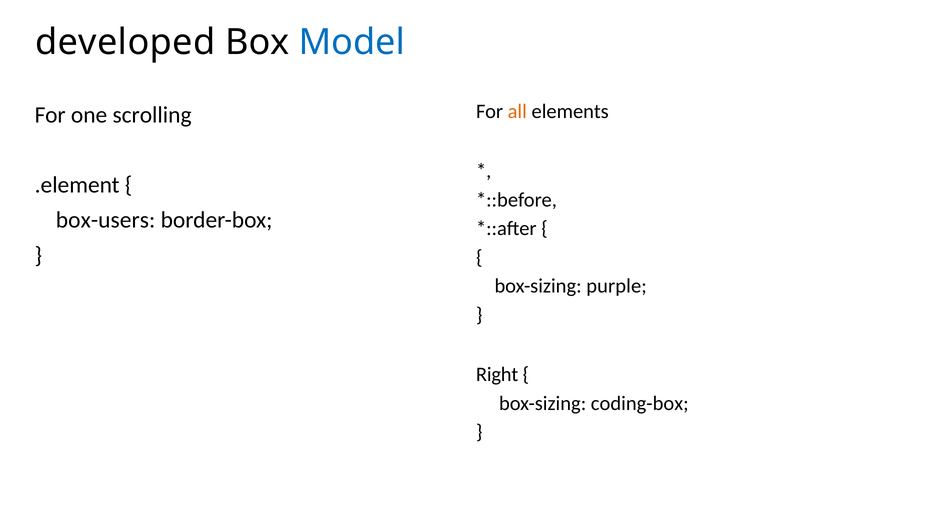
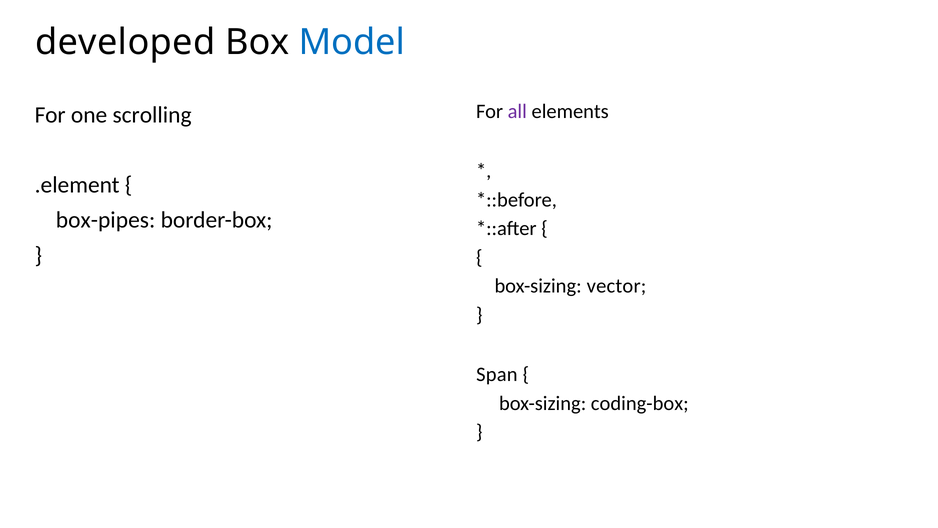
all colour: orange -> purple (517, 111)
box-users: box-users -> box-pipes (106, 220)
purple: purple -> vector (617, 286)
Right: Right -> Span (497, 374)
